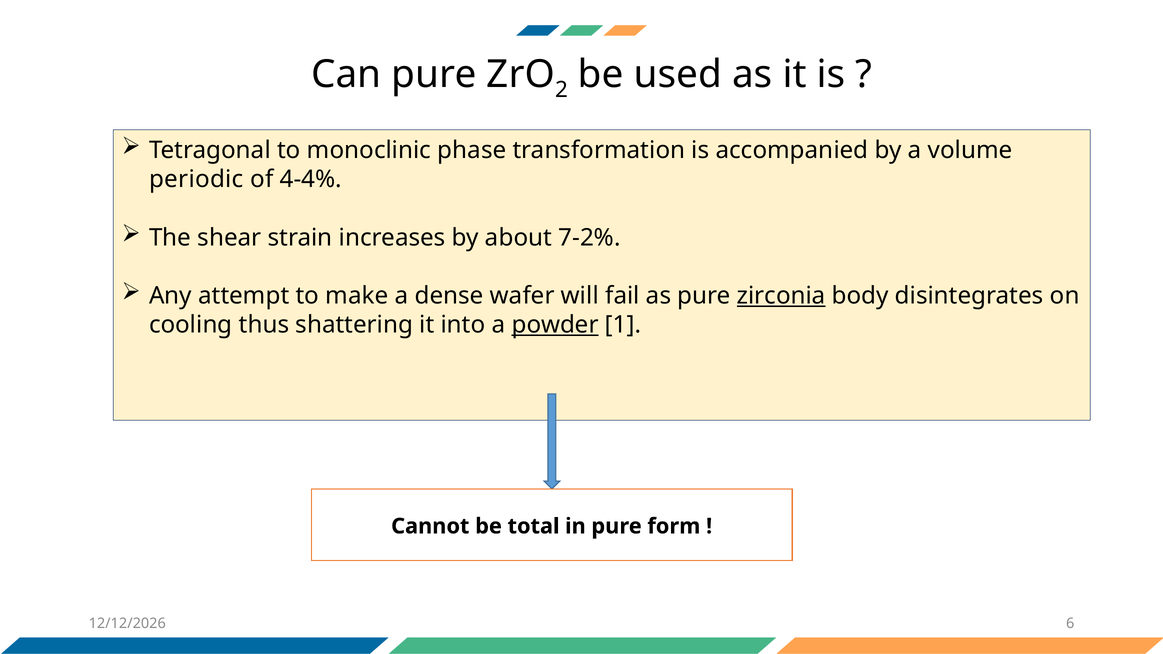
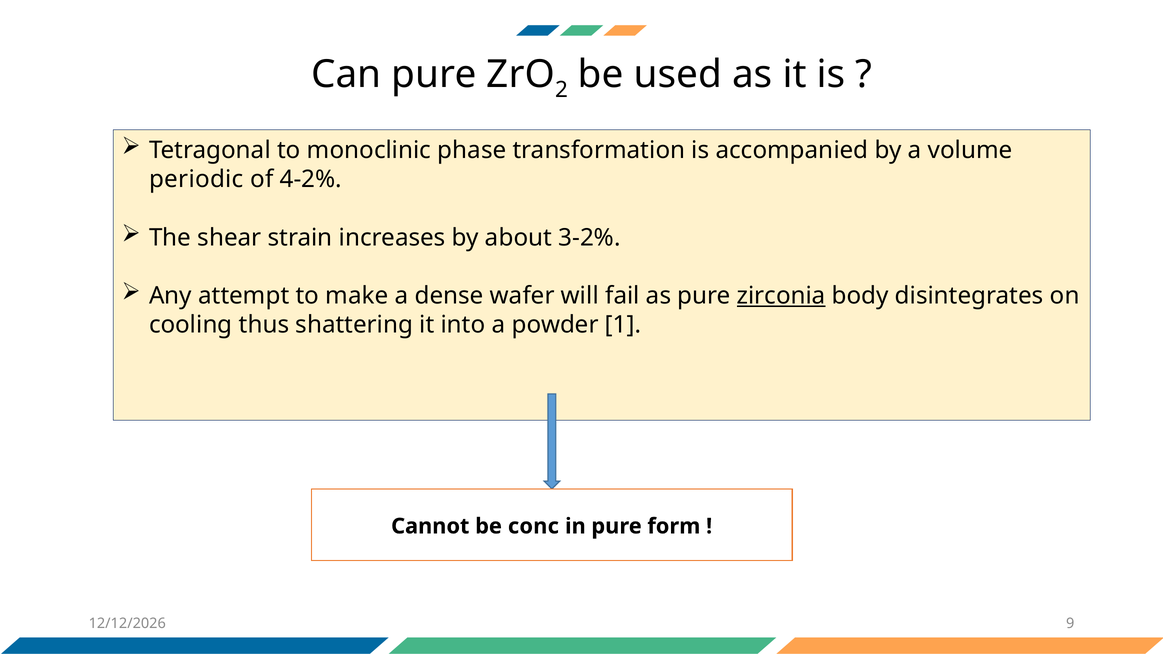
4-4%: 4-4% -> 4-2% (311, 179)
7-2%: 7-2% -> 3-2% (589, 238)
powder underline: present -> none (555, 325)
total: total -> conc (533, 526)
6: 6 -> 9 (1070, 624)
